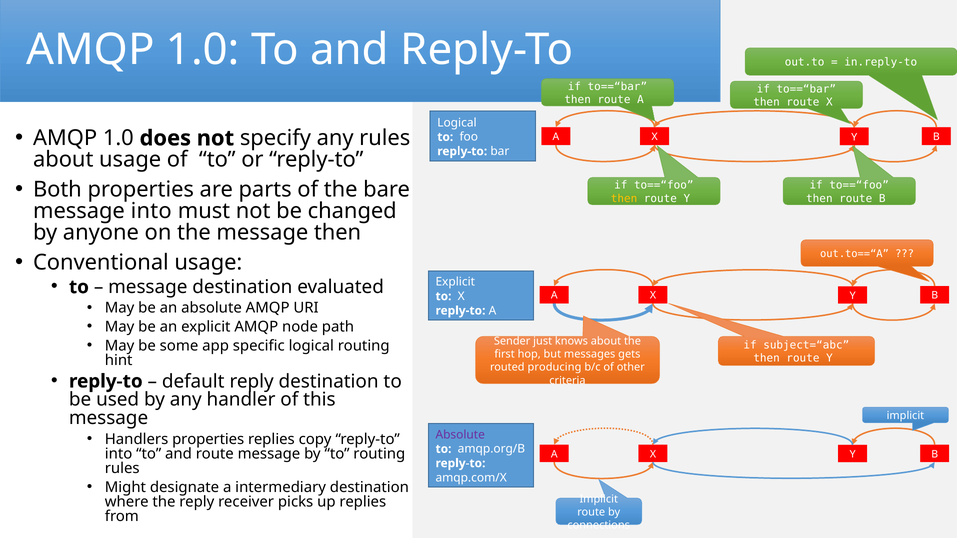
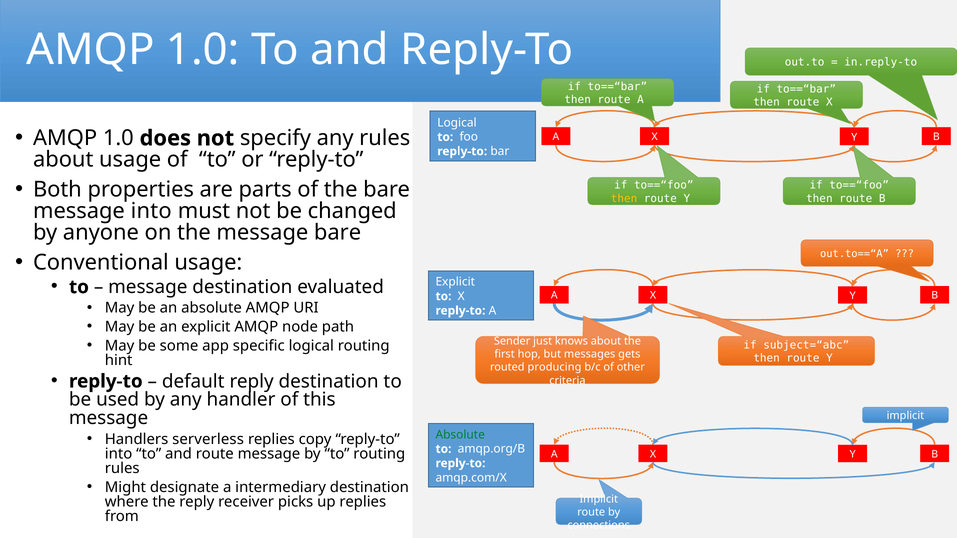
message then: then -> bare (338, 232)
Handlers properties: properties -> serverless (208, 439)
Absolute colour: purple -> green (460, 435)
